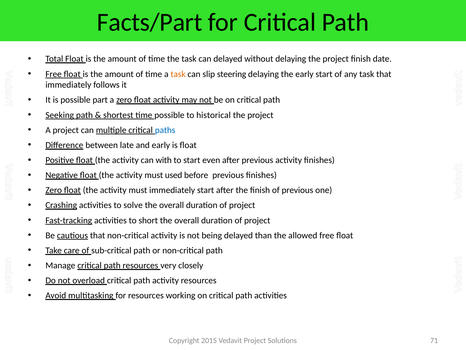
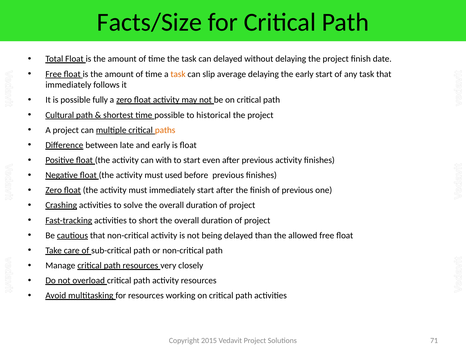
Facts/Part: Facts/Part -> Facts/Size (149, 22)
steering: steering -> average (232, 74)
part: part -> fully (100, 100)
Seeking: Seeking -> Cultural (60, 115)
paths colour: blue -> orange (165, 130)
